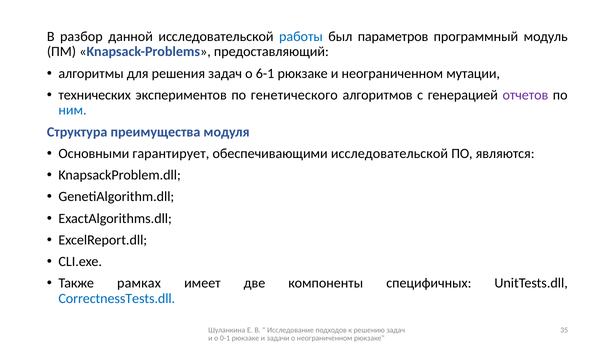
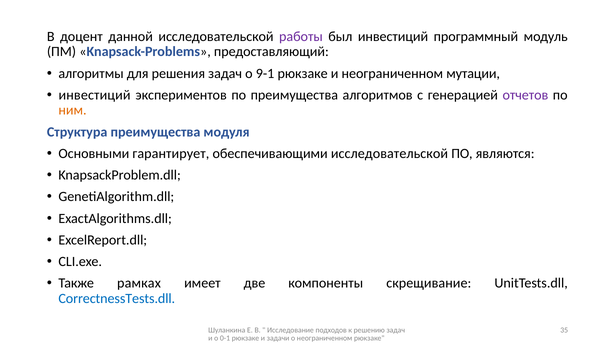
разбор: разбор -> доцент (81, 37)
работы colour: blue -> purple (301, 37)
был параметров: параметров -> инвестиций (393, 37)
6-1: 6-1 -> 9-1 (265, 73)
технических: технических -> инвестиций (95, 95)
по генетического: генетического -> преимущества (294, 95)
ним colour: blue -> orange (73, 110)
специфичных: специфичных -> скрещивание (429, 283)
